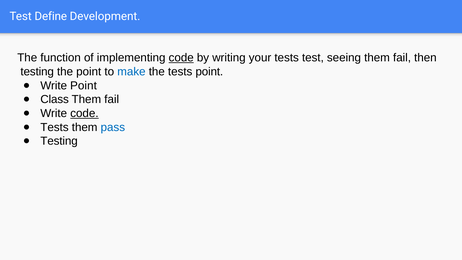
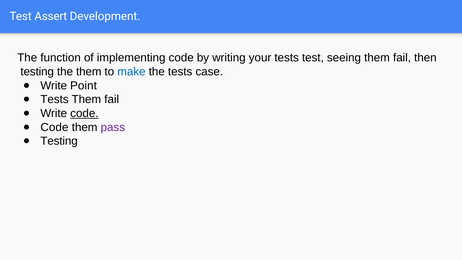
Define: Define -> Assert (51, 16)
code underline: present -> none (181, 58)
the point: point -> them (89, 72)
tests point: point -> case (209, 72)
Class: Class -> Tests (55, 99)
Tests: Tests -> Code (54, 127)
pass colour: blue -> purple (113, 127)
